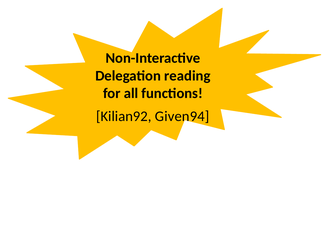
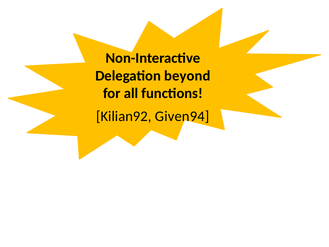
reading: reading -> beyond (187, 76)
